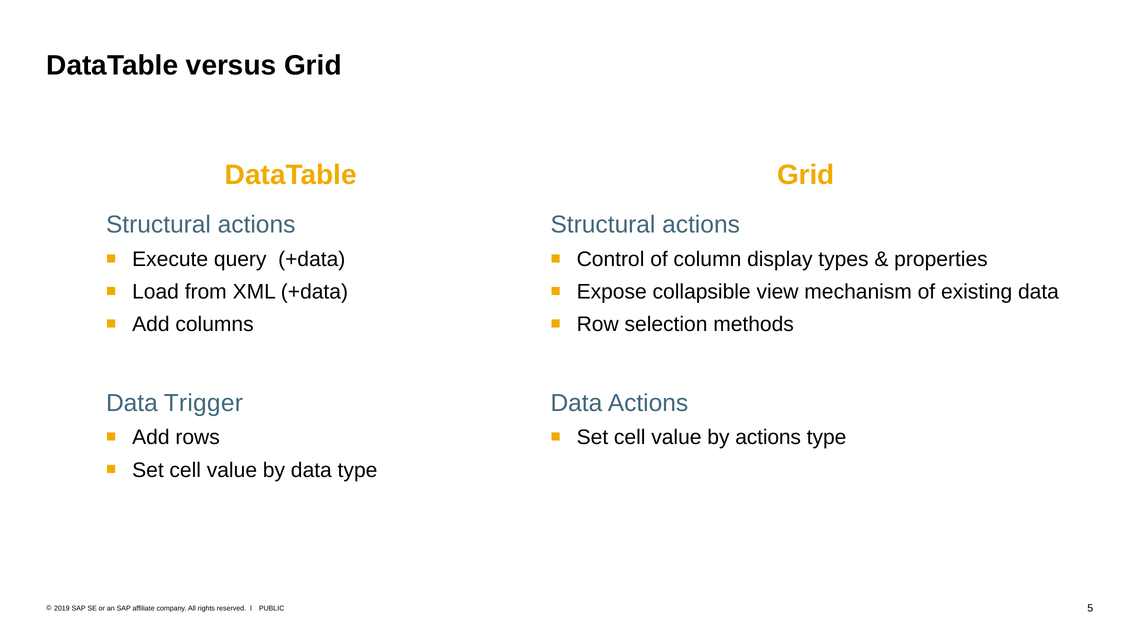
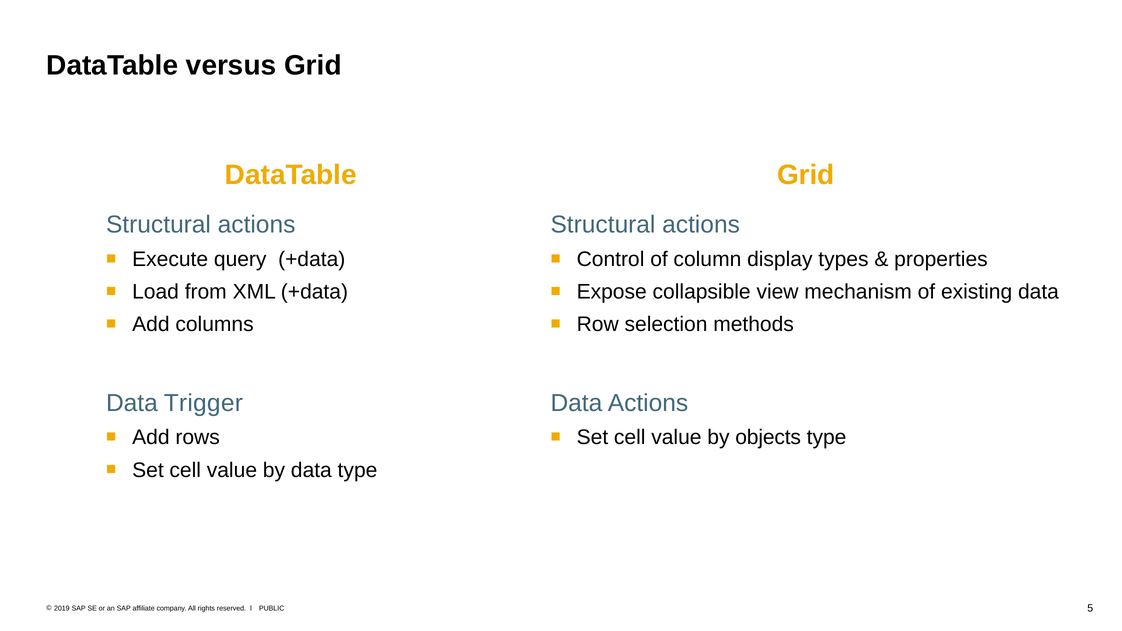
by actions: actions -> objects (768, 437)
